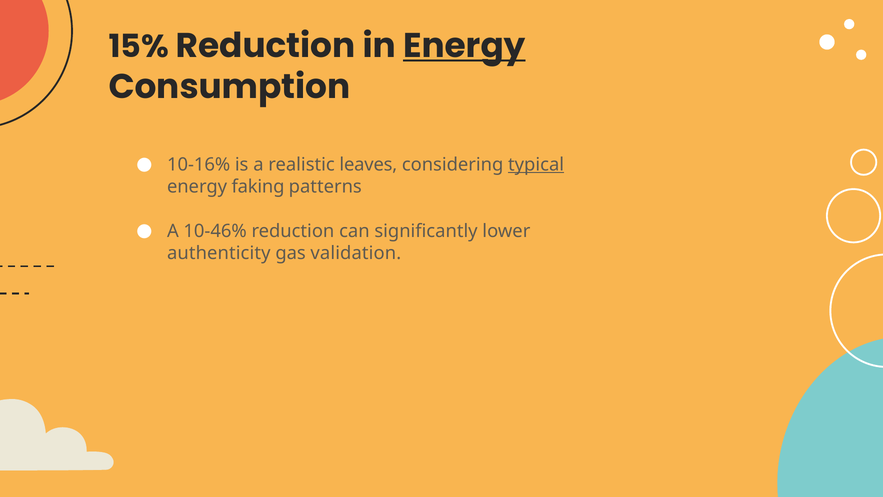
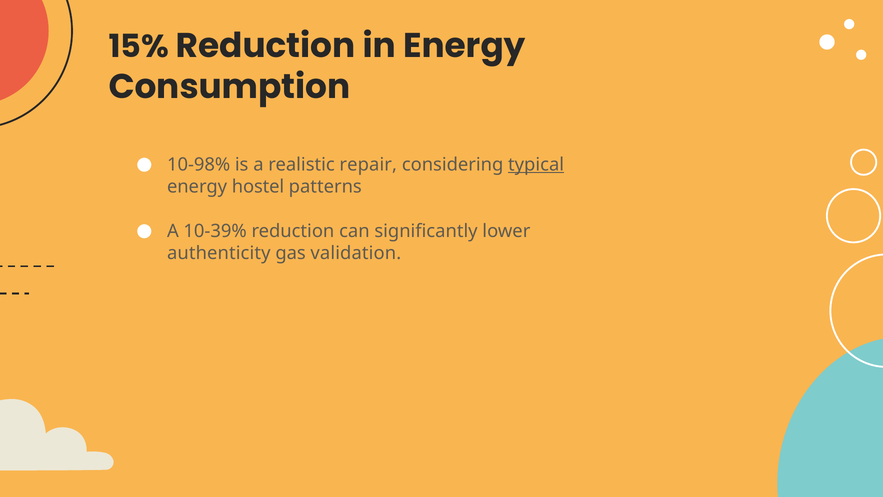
Energy underline: present -> none (464, 46)
10-16%: 10-16% -> 10-98% (199, 165)
leaves: leaves -> repair (368, 165)
faking: faking -> hostel (258, 187)
10-46%: 10-46% -> 10-39% (215, 231)
